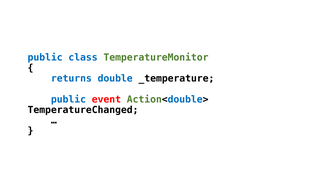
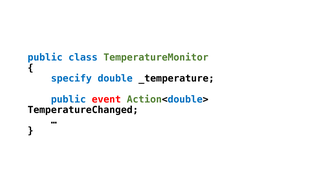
returns: returns -> specify (71, 79)
